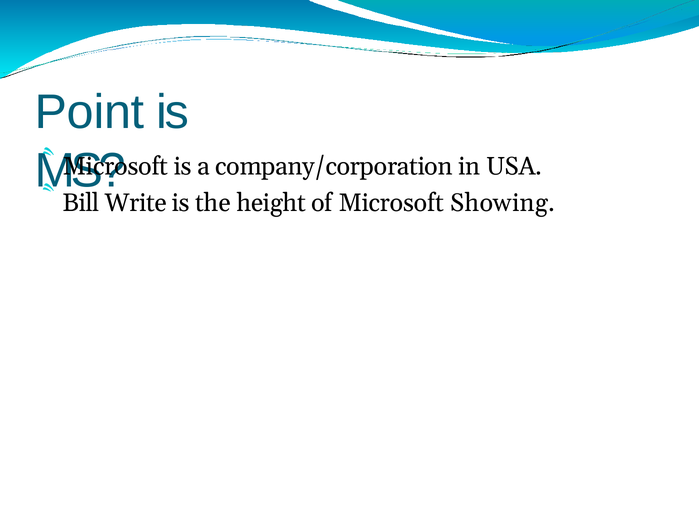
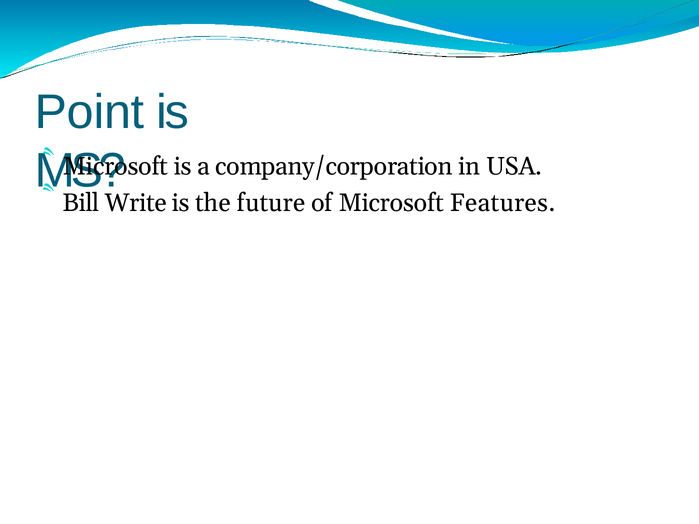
height: height -> future (271, 203)
Showing: Showing -> Features (503, 203)
